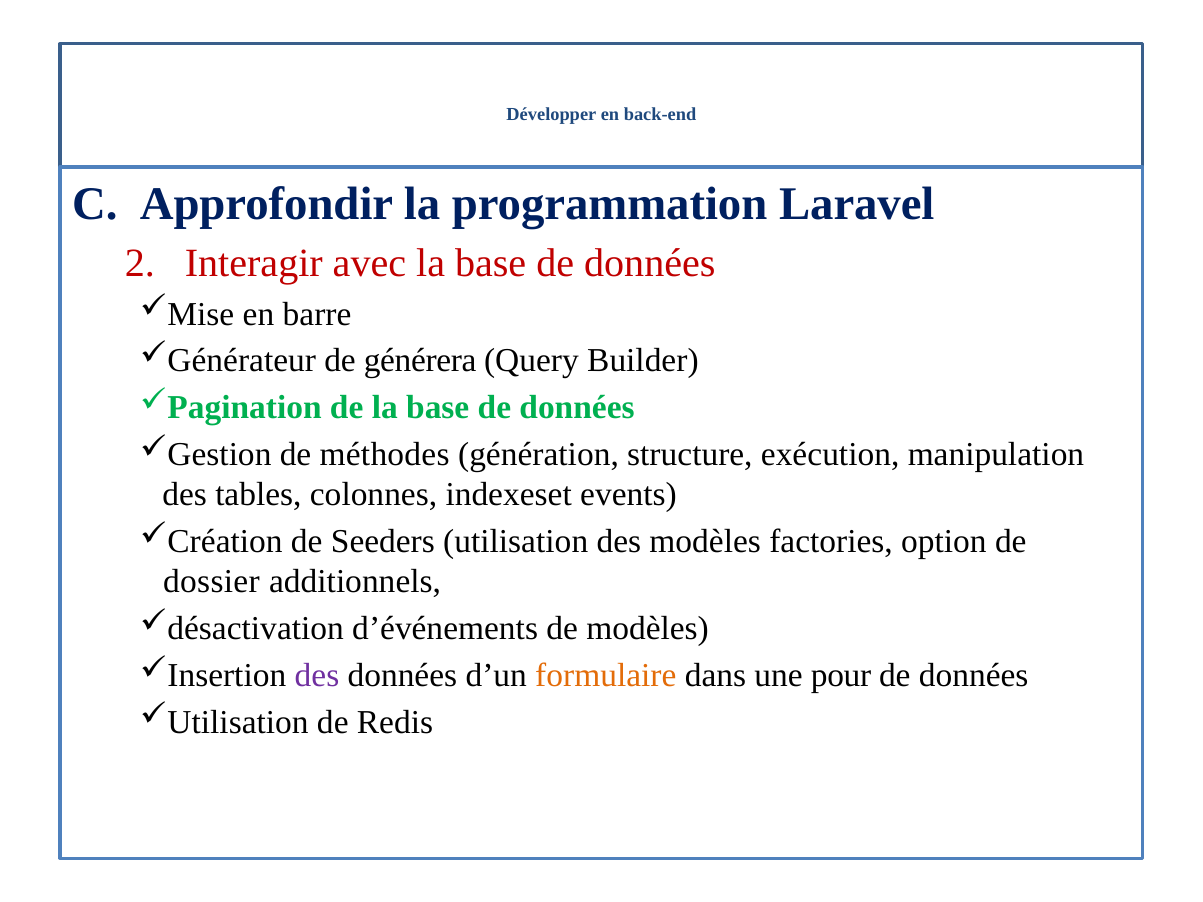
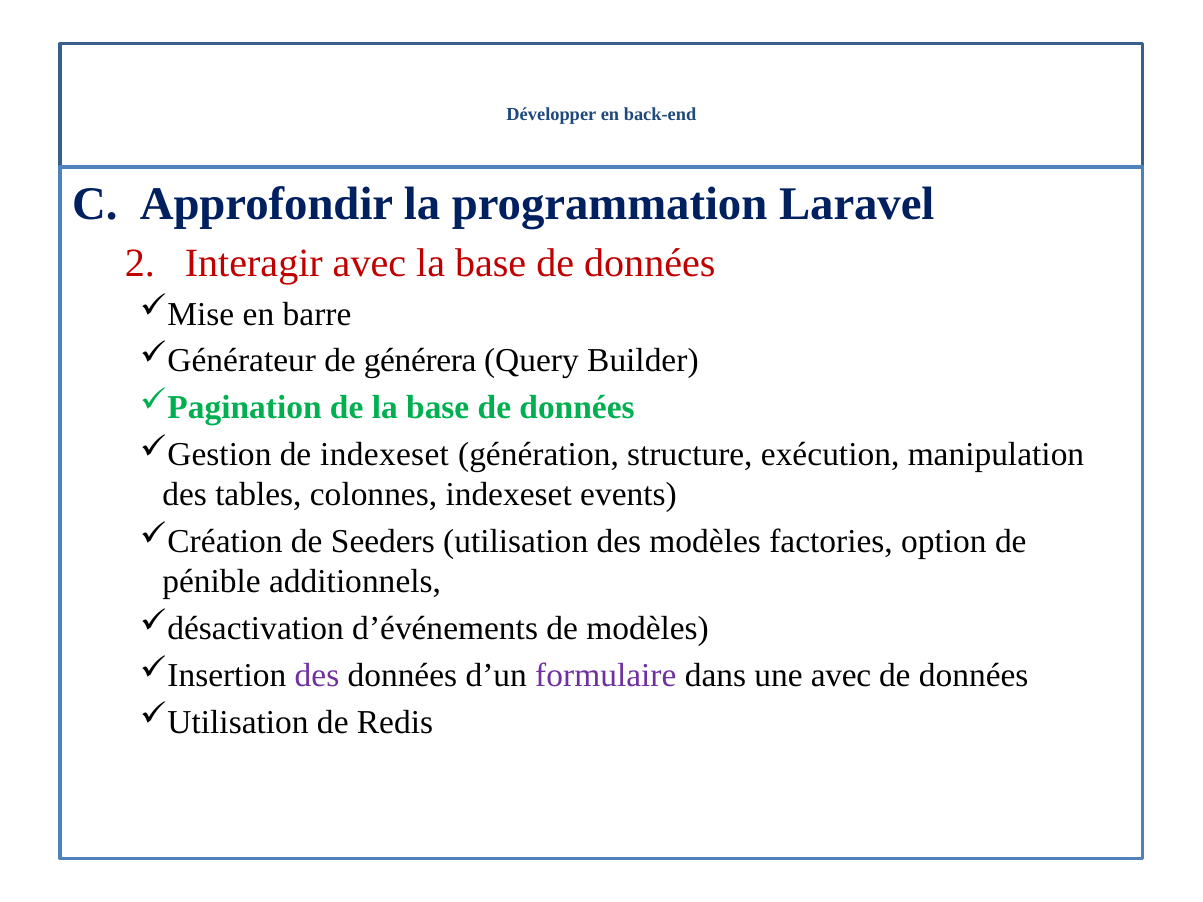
de méthodes: méthodes -> indexeset (385, 455)
dossier: dossier -> pénible (212, 582)
formulaire colour: orange -> purple (606, 676)
une pour: pour -> avec (841, 676)
